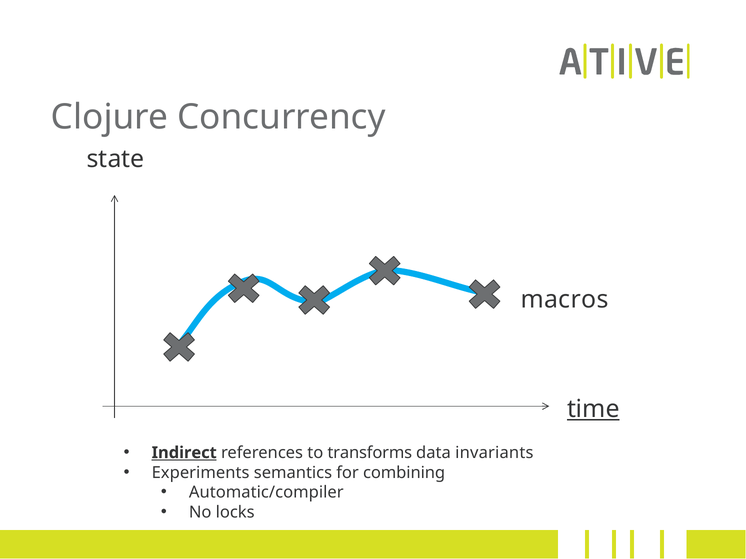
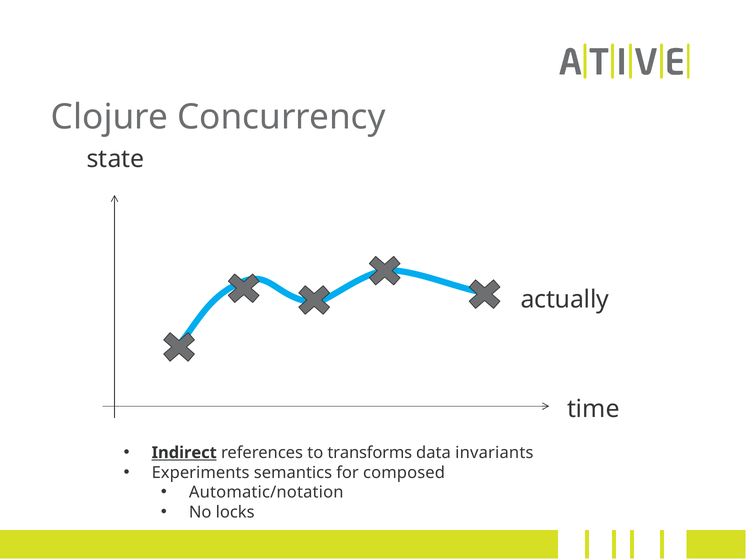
macros: macros -> actually (565, 300)
time underline: present -> none (593, 409)
combining: combining -> composed (404, 473)
Automatic/compiler: Automatic/compiler -> Automatic/notation (266, 493)
